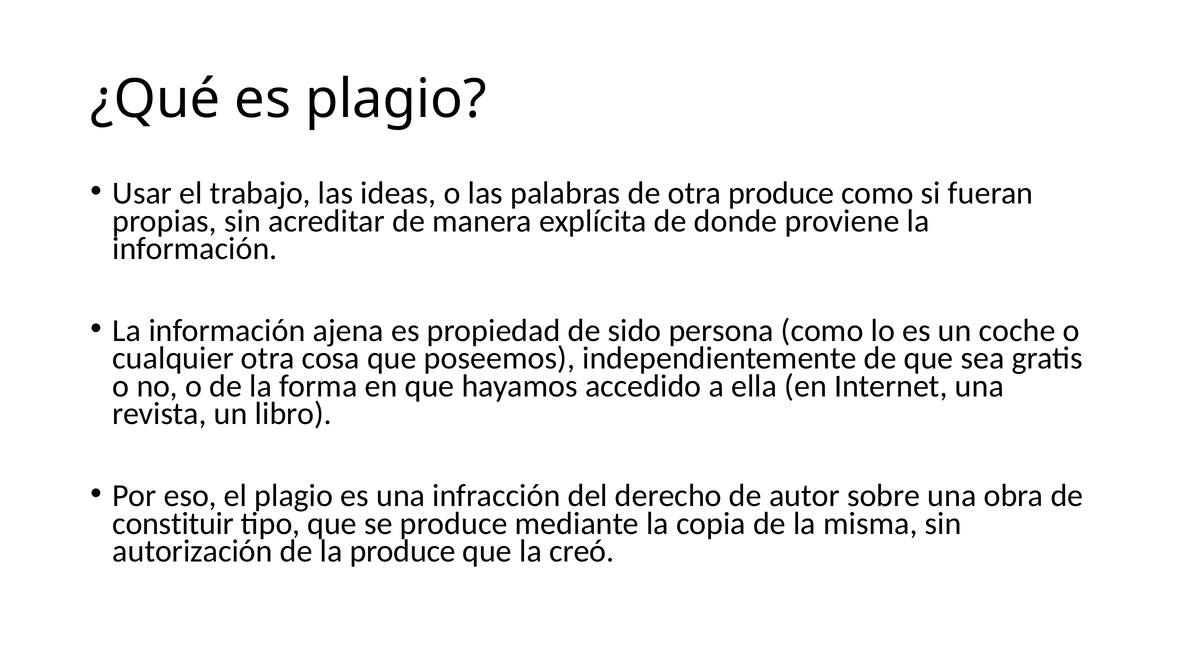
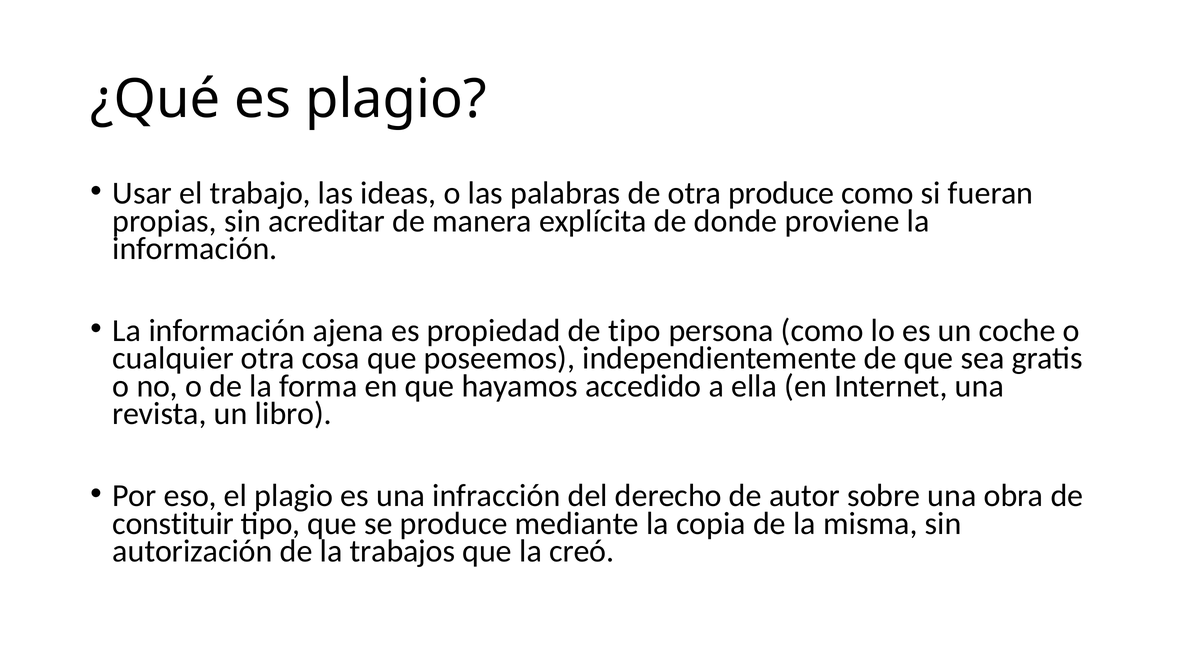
de sido: sido -> tipo (634, 331)
la produce: produce -> trabajos (403, 551)
